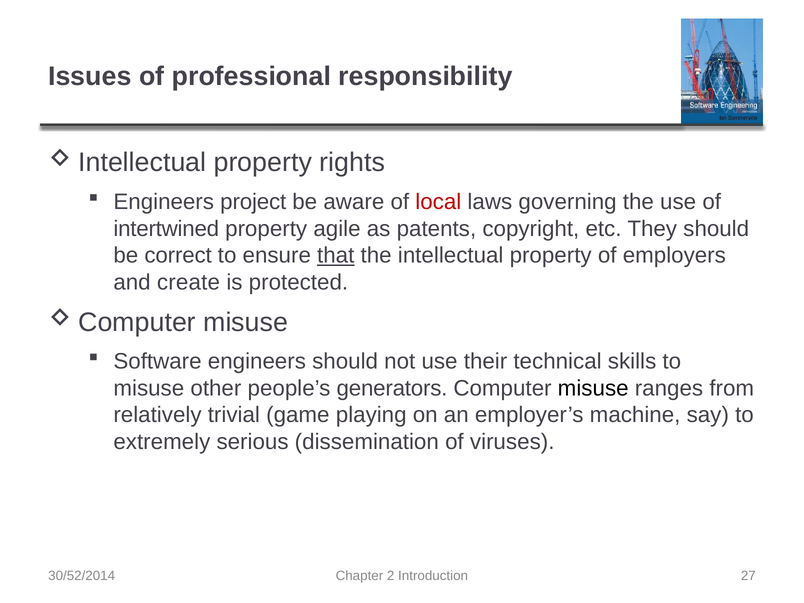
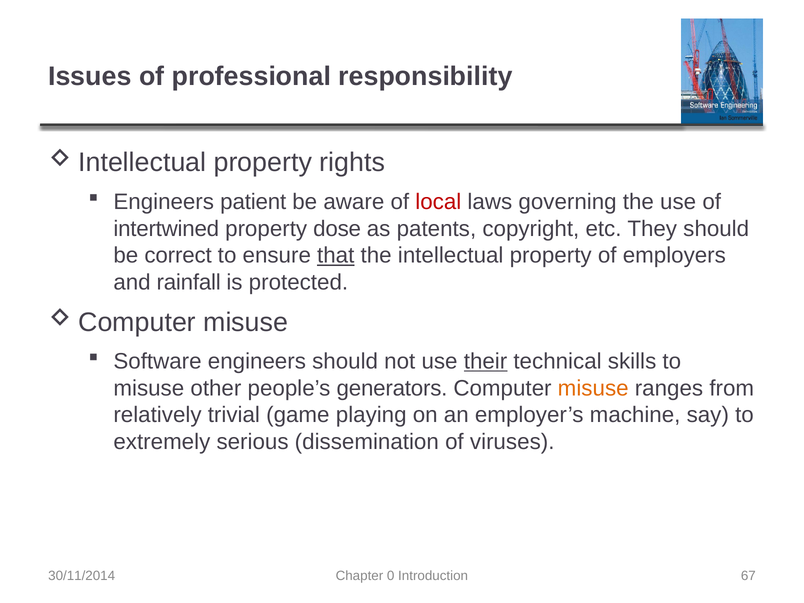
project: project -> patient (253, 202)
agile: agile -> dose (337, 229)
create: create -> rainfall (189, 282)
their underline: none -> present (486, 361)
misuse colour: black -> orange (593, 388)
30/52/2014: 30/52/2014 -> 30/11/2014 (82, 576)
2: 2 -> 0 (391, 576)
27: 27 -> 67 (748, 576)
